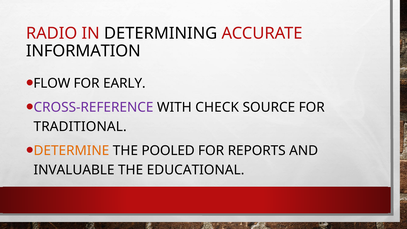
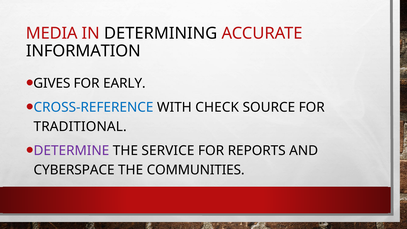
RADIO: RADIO -> MEDIA (52, 33)
FLOW: FLOW -> GIVES (52, 83)
CROSS-REFERENCE colour: purple -> blue (94, 107)
DETERMINE colour: orange -> purple (71, 151)
POOLED: POOLED -> SERVICE (168, 151)
INVALUABLE: INVALUABLE -> CYBERSPACE (74, 170)
EDUCATIONAL: EDUCATIONAL -> COMMUNITIES (196, 170)
